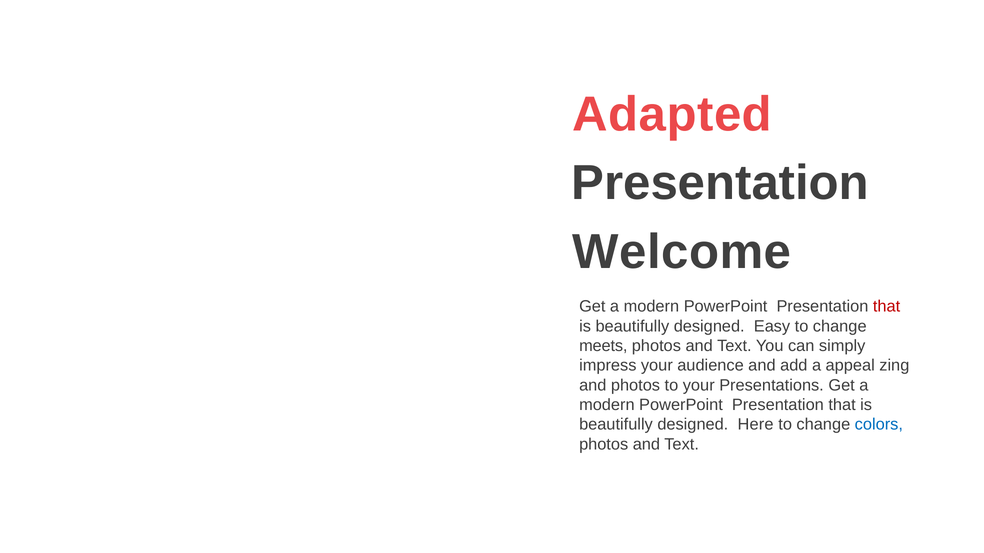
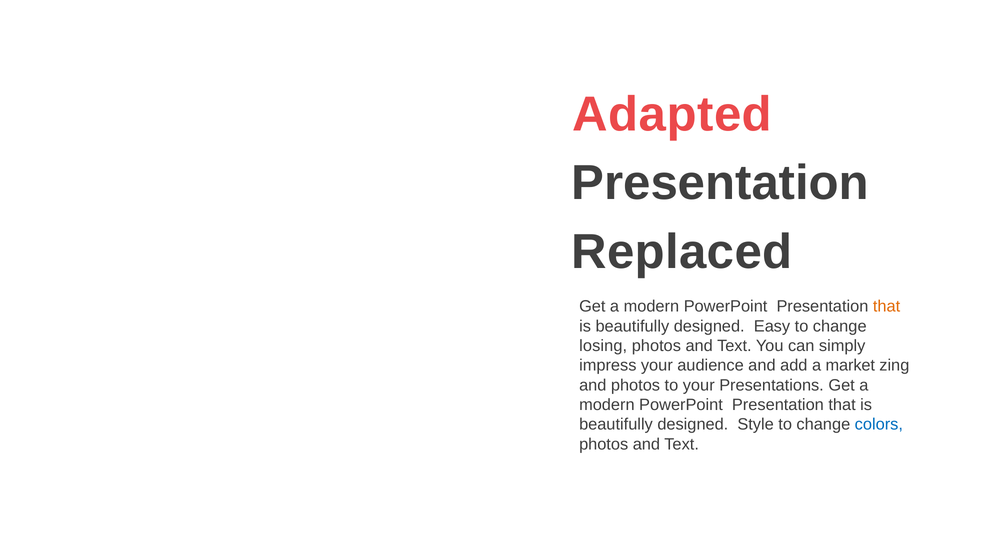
Welcome: Welcome -> Replaced (682, 252)
that colour: red -> orange (887, 307)
meets: meets -> losing (603, 346)
appeal: appeal -> market (850, 366)
Here: Here -> Style (756, 425)
